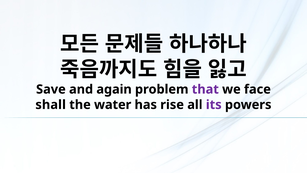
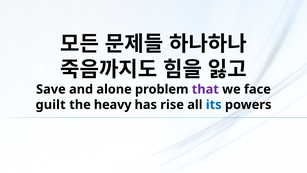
again: again -> alone (114, 89)
shall: shall -> guilt (51, 105)
water: water -> heavy (113, 105)
its colour: purple -> blue (214, 105)
